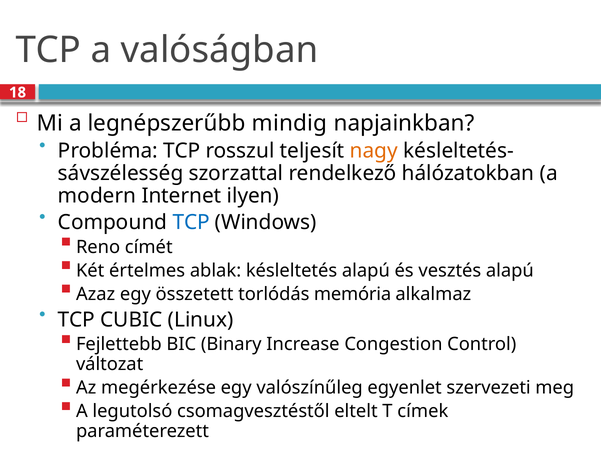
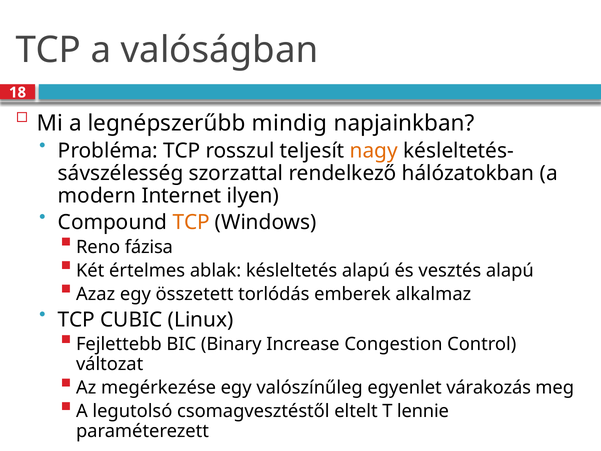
TCP colour: blue -> orange (191, 222)
címét: címét -> fázisa (149, 247)
memória: memória -> emberek (353, 294)
szervezeti: szervezeti -> várakozás (489, 388)
címek: címek -> lennie (423, 411)
